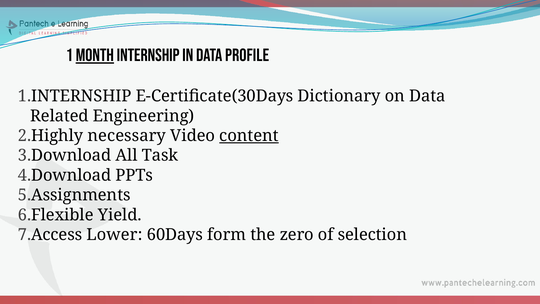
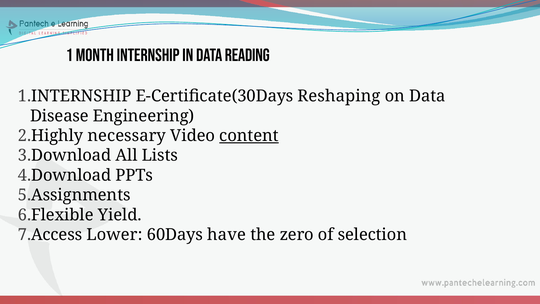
Month underline: present -> none (95, 55)
Profile: Profile -> Reading (247, 55)
Dictionary: Dictionary -> Reshaping (339, 96)
Related: Related -> Disease (59, 116)
Task: Task -> Lists (160, 155)
form: form -> have (227, 235)
